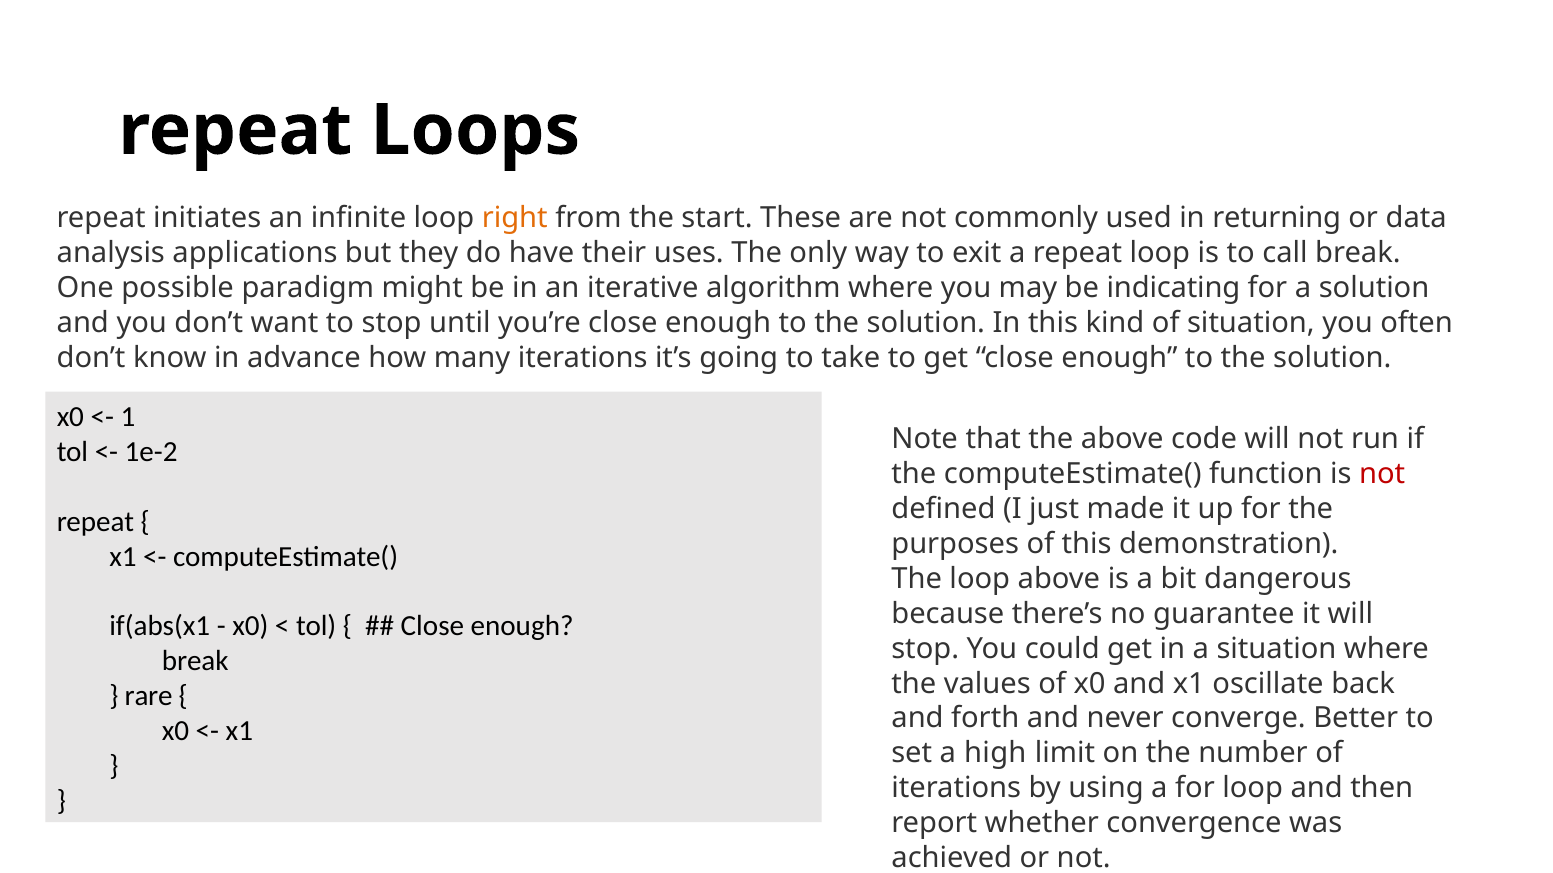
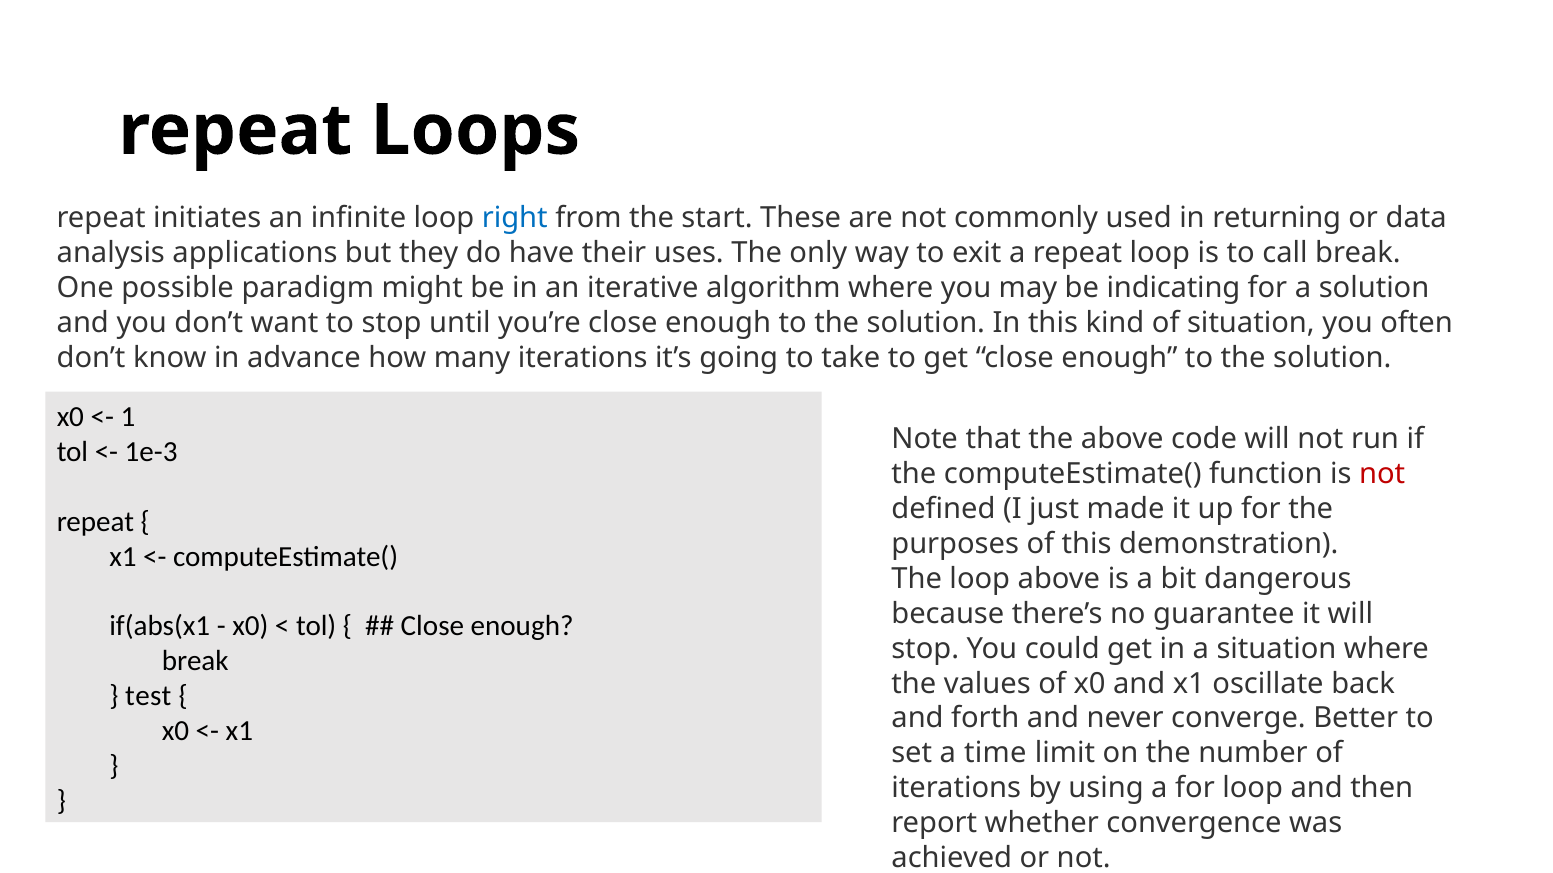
right colour: orange -> blue (515, 218)
1e-2: 1e-2 -> 1e-3 (151, 452)
rare: rare -> test (148, 697)
high: high -> time (995, 754)
